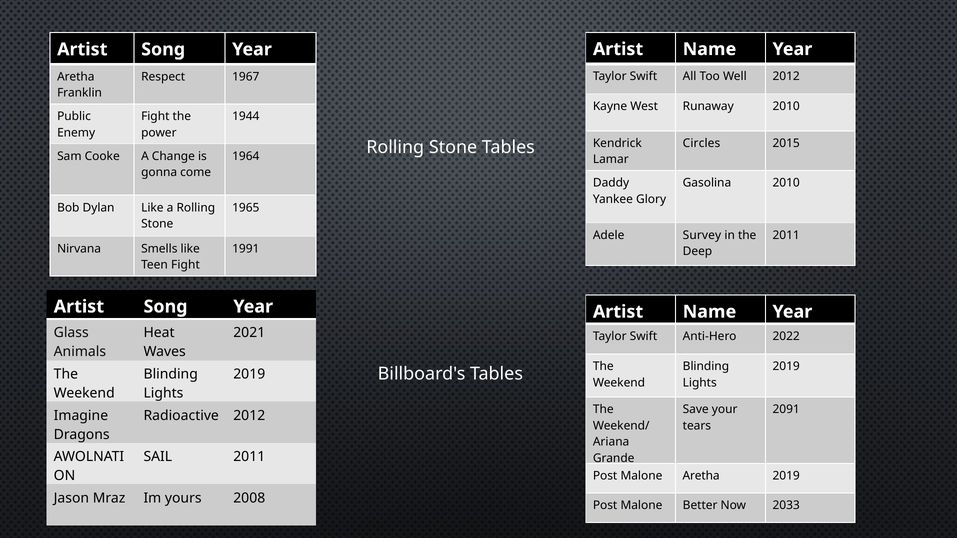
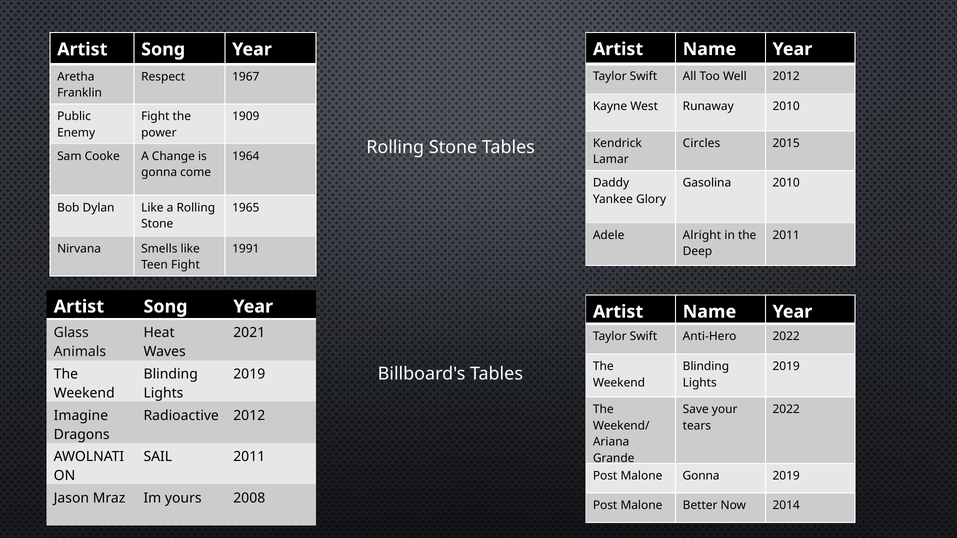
1944: 1944 -> 1909 (246, 116)
Survey: Survey -> Alright (702, 235)
2091: 2091 -> 2022 (786, 410)
Malone Aretha: Aretha -> Gonna (701, 476)
2033: 2033 -> 2014 (786, 506)
